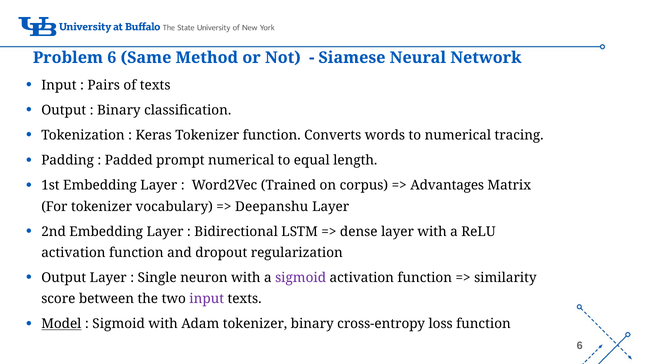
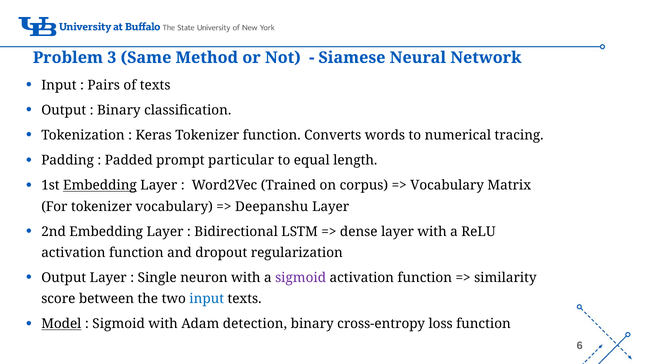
Problem 6: 6 -> 3 (112, 58)
prompt numerical: numerical -> particular (241, 161)
Embedding underline: none -> present (100, 186)
Advantages: Advantages -> Vocabulary (447, 186)
input colour: purple -> blue (207, 299)
Adam tokenizer: tokenizer -> detection (255, 324)
